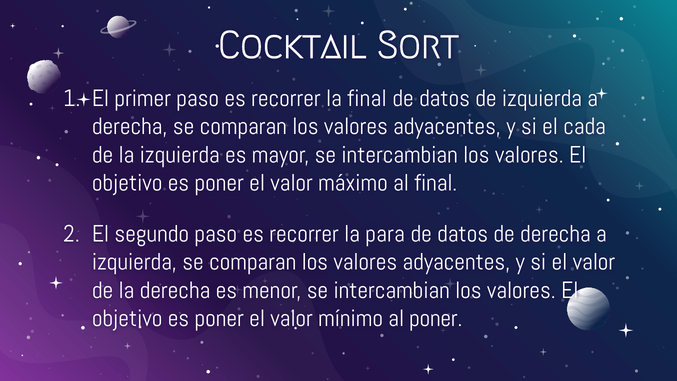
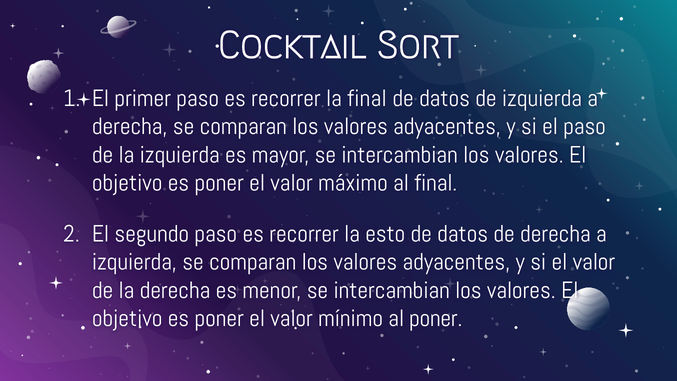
el cada: cada -> paso (585, 127)
para: para -> esto (385, 234)
